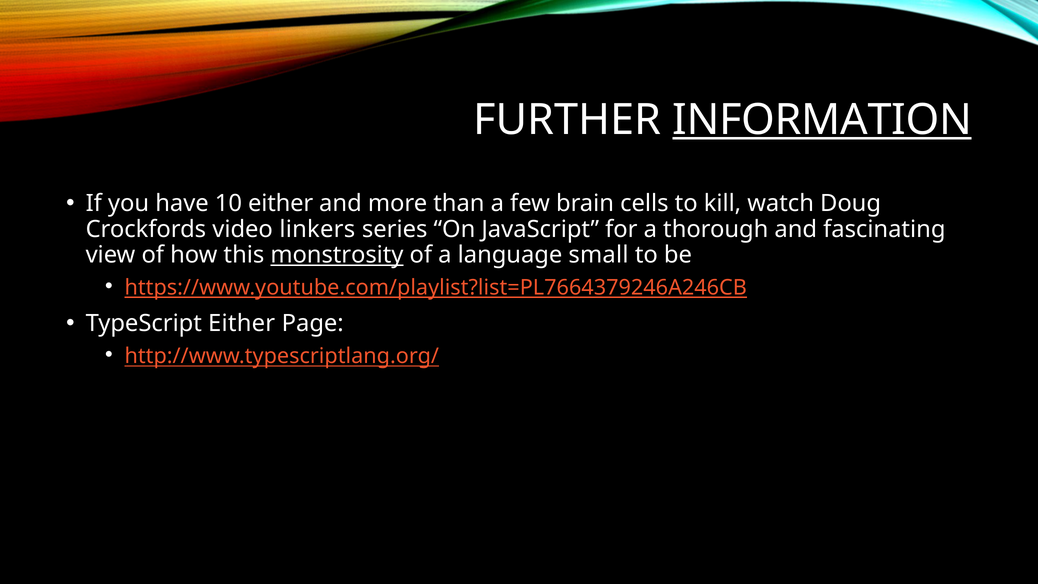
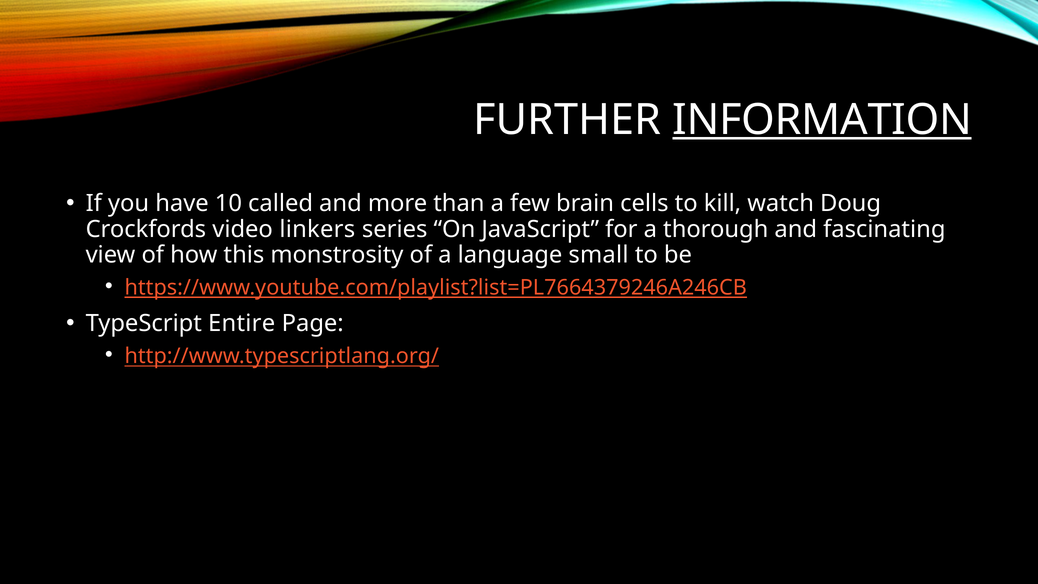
10 either: either -> called (281, 203)
monstrosity underline: present -> none (337, 255)
TypeScript Either: Either -> Entire (242, 323)
